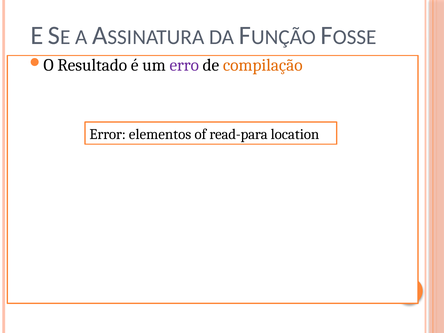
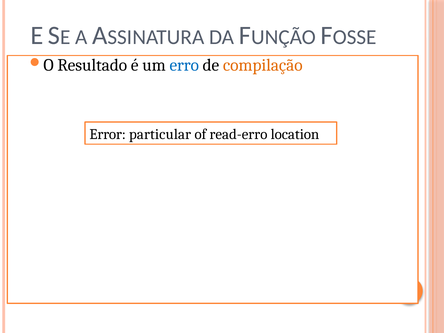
erro colour: purple -> blue (184, 65)
elementos: elementos -> particular (160, 134)
read-para: read-para -> read-erro (238, 134)
